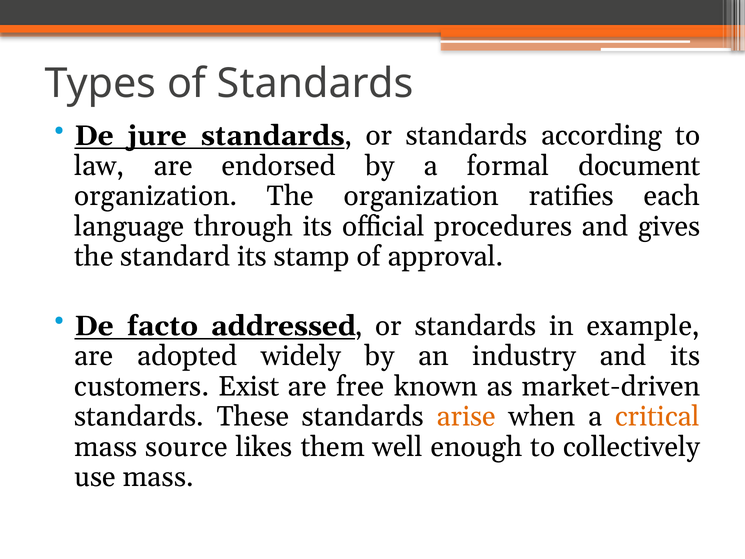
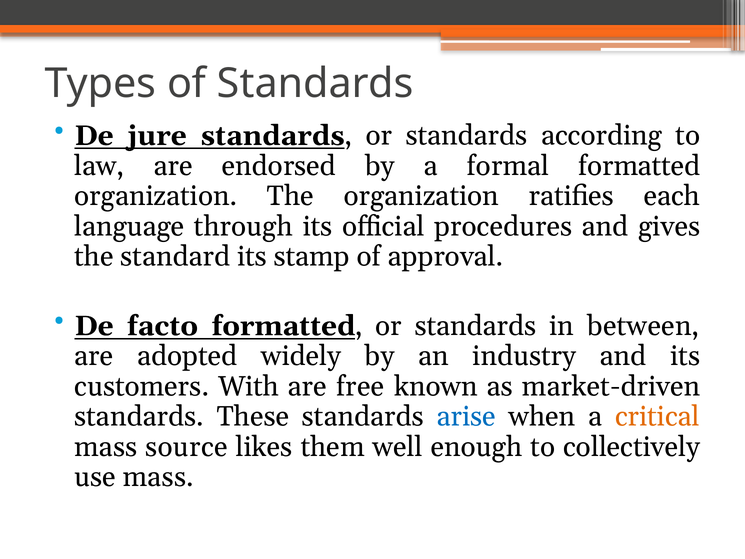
formal document: document -> formatted (639, 166)
facto addressed: addressed -> formatted (283, 326)
example: example -> between (643, 326)
Exist: Exist -> With (249, 386)
arise colour: orange -> blue (466, 416)
